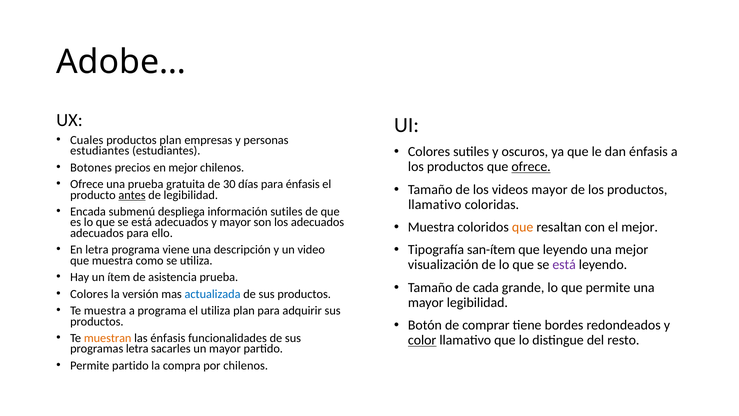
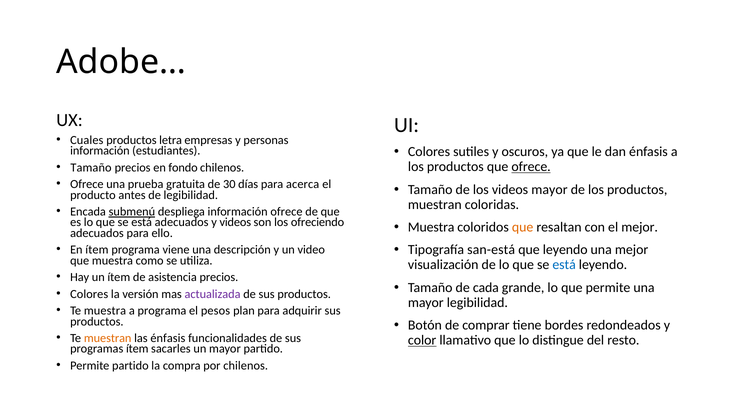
productos plan: plan -> letra (171, 140)
estudiantes: estudiantes -> información (100, 151)
Botones: Botones -> Tamaño (91, 167)
en mejor: mejor -> fondo (183, 167)
para énfasis: énfasis -> acerca (303, 184)
antes underline: present -> none (132, 195)
llamativo: llamativo -> muestran (435, 204)
submenú underline: none -> present (132, 212)
información sutiles: sutiles -> ofrece (286, 212)
y mayor: mayor -> videos (235, 222)
los adecuados: adecuados -> ofreciendo (318, 222)
san-ítem: san-ítem -> san-está (491, 250)
En letra: letra -> ítem (97, 250)
está colour: purple -> blue (564, 265)
asistencia prueba: prueba -> precios (219, 277)
actualizada colour: blue -> purple (213, 294)
el utiliza: utiliza -> pesos (215, 311)
programas letra: letra -> ítem (137, 349)
